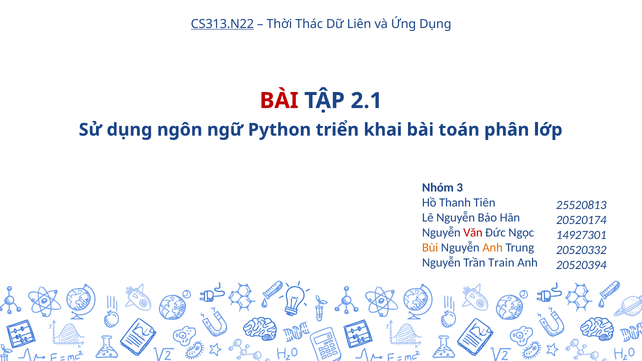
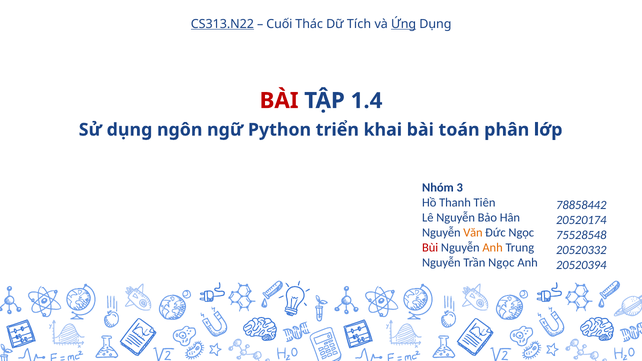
Thời: Thời -> Cuối (279, 24)
Liên: Liên -> Tích (359, 24)
Ứng underline: none -> present (404, 24)
2.1: 2.1 -> 1.4 (367, 101)
25520813: 25520813 -> 78858442 (581, 205)
Văn colour: red -> orange (473, 233)
14927301: 14927301 -> 75528548 (581, 235)
Bùi colour: orange -> red (430, 248)
Trần Train: Train -> Ngọc (501, 263)
